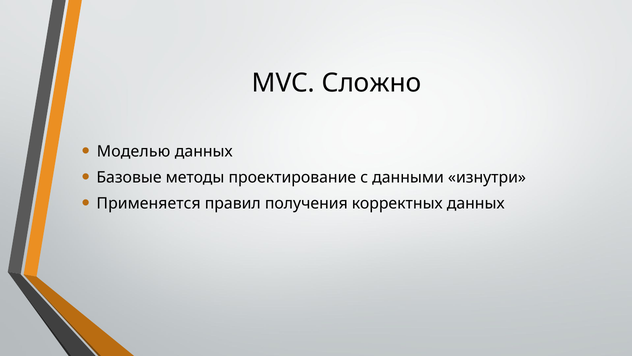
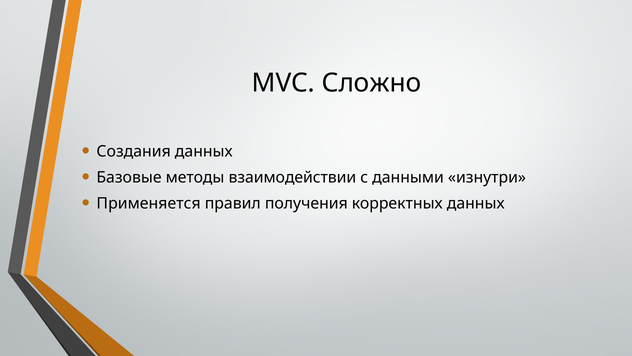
Моделью: Моделью -> Создания (134, 151)
проектирование: проектирование -> взаимодействии (292, 177)
